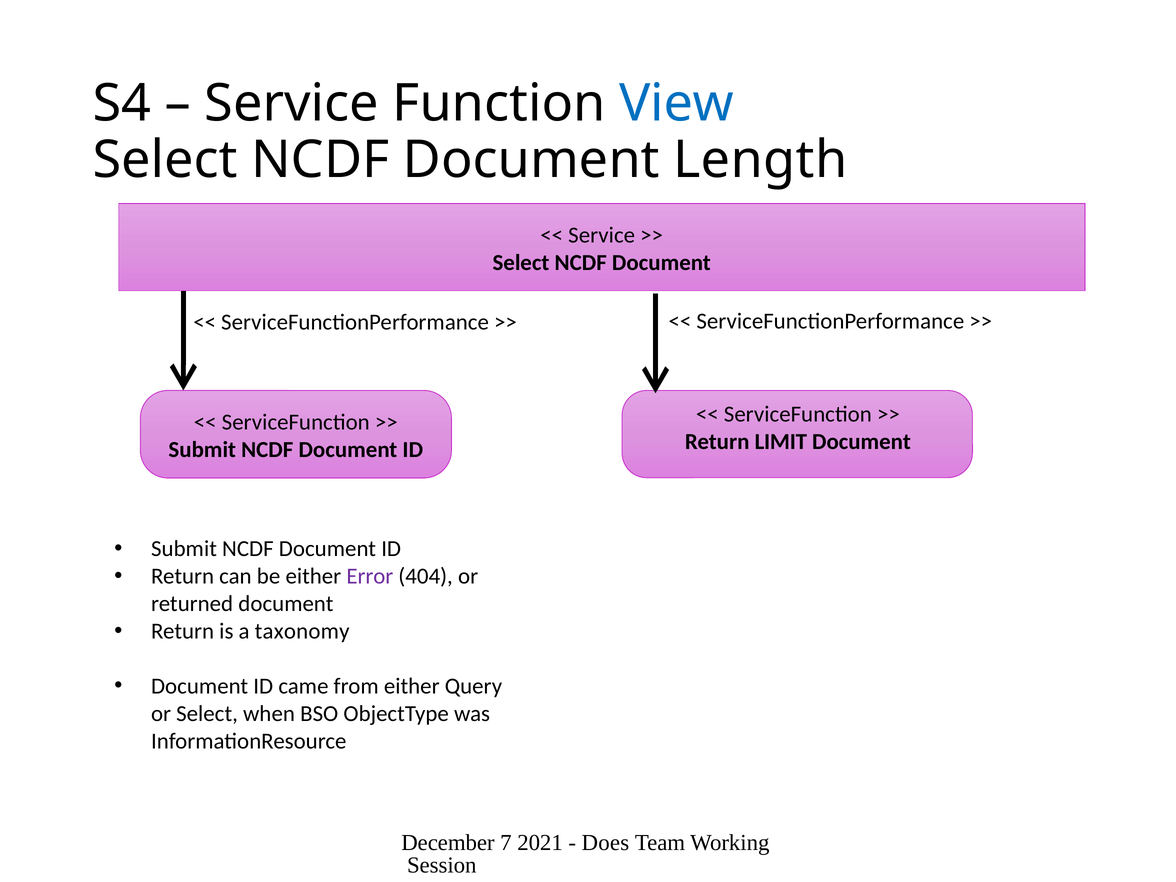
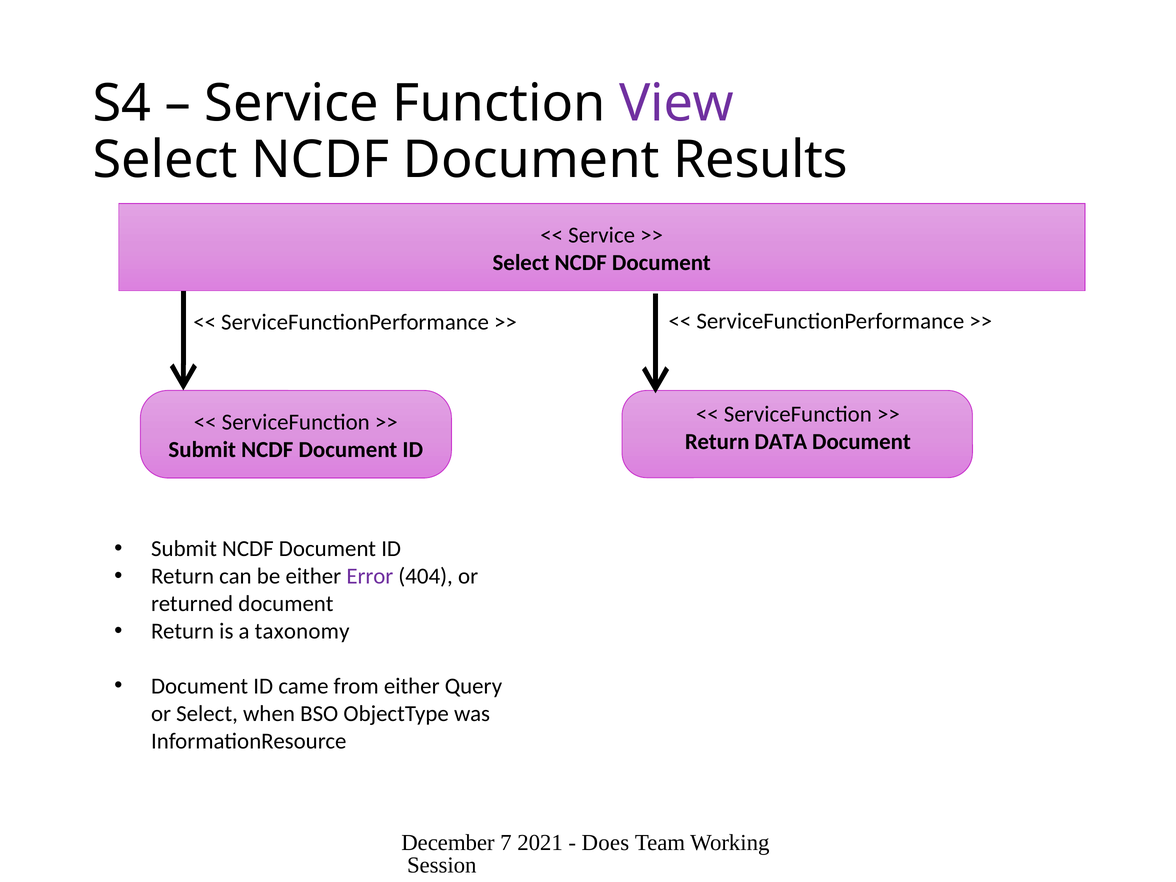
View colour: blue -> purple (677, 104)
Length: Length -> Results (761, 160)
LIMIT: LIMIT -> DATA (781, 442)
